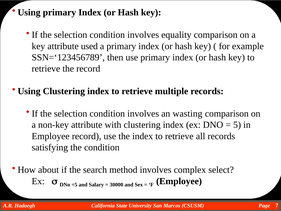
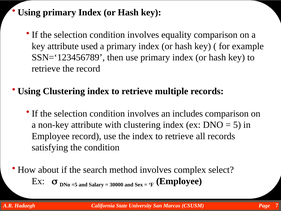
wasting: wasting -> includes (188, 113)
